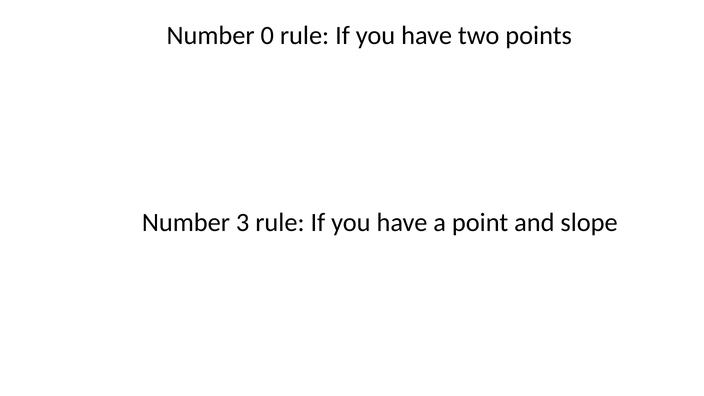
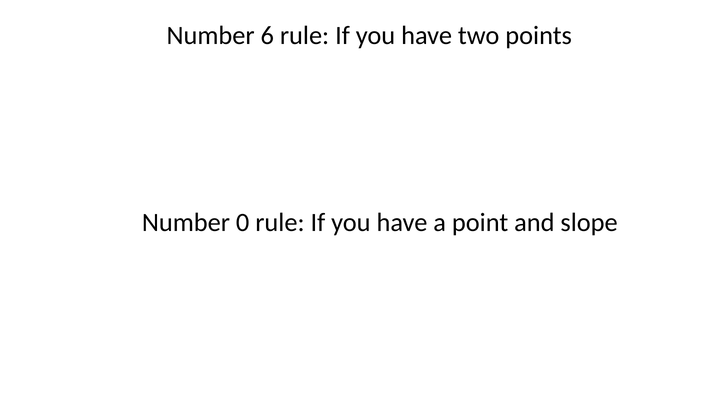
0: 0 -> 6 (267, 36)
3: 3 -> 0 (243, 223)
